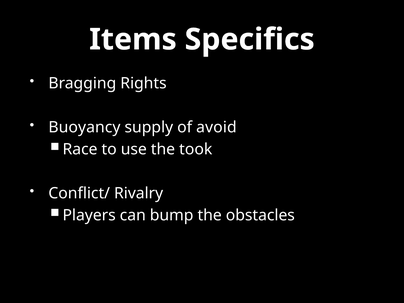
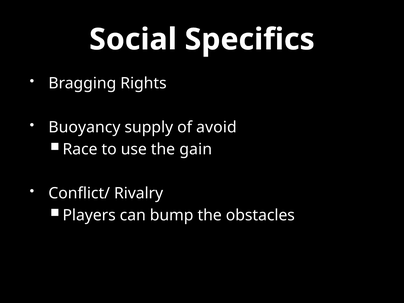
Items: Items -> Social (133, 39)
took: took -> gain (196, 149)
